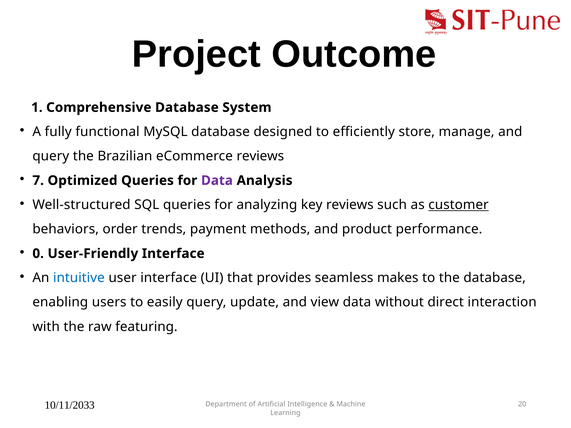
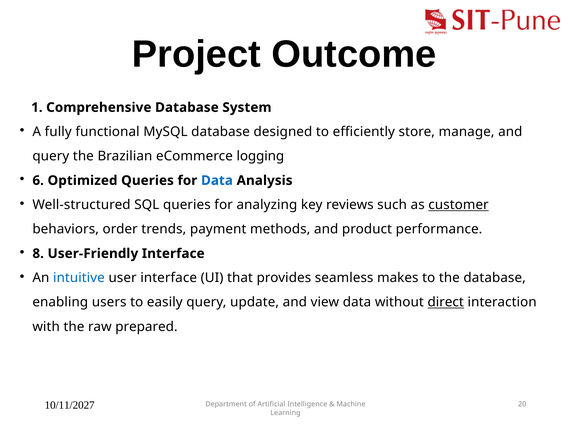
eCommerce reviews: reviews -> logging (260, 156)
7: 7 -> 6 (38, 181)
Data colour: purple -> blue (217, 181)
0: 0 -> 8 (38, 254)
direct underline: none -> present (446, 302)
featuring: featuring -> prepared (146, 327)
10/11/2033: 10/11/2033 -> 10/11/2027 (70, 405)
